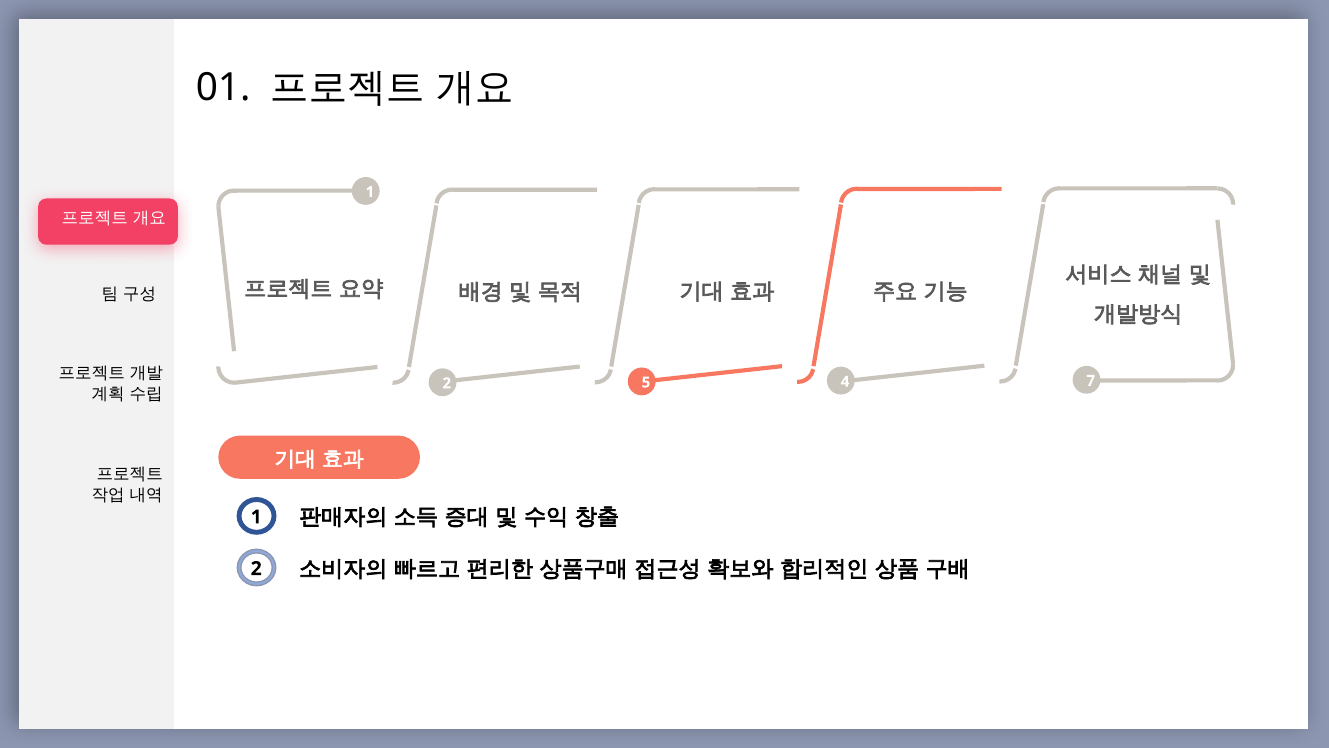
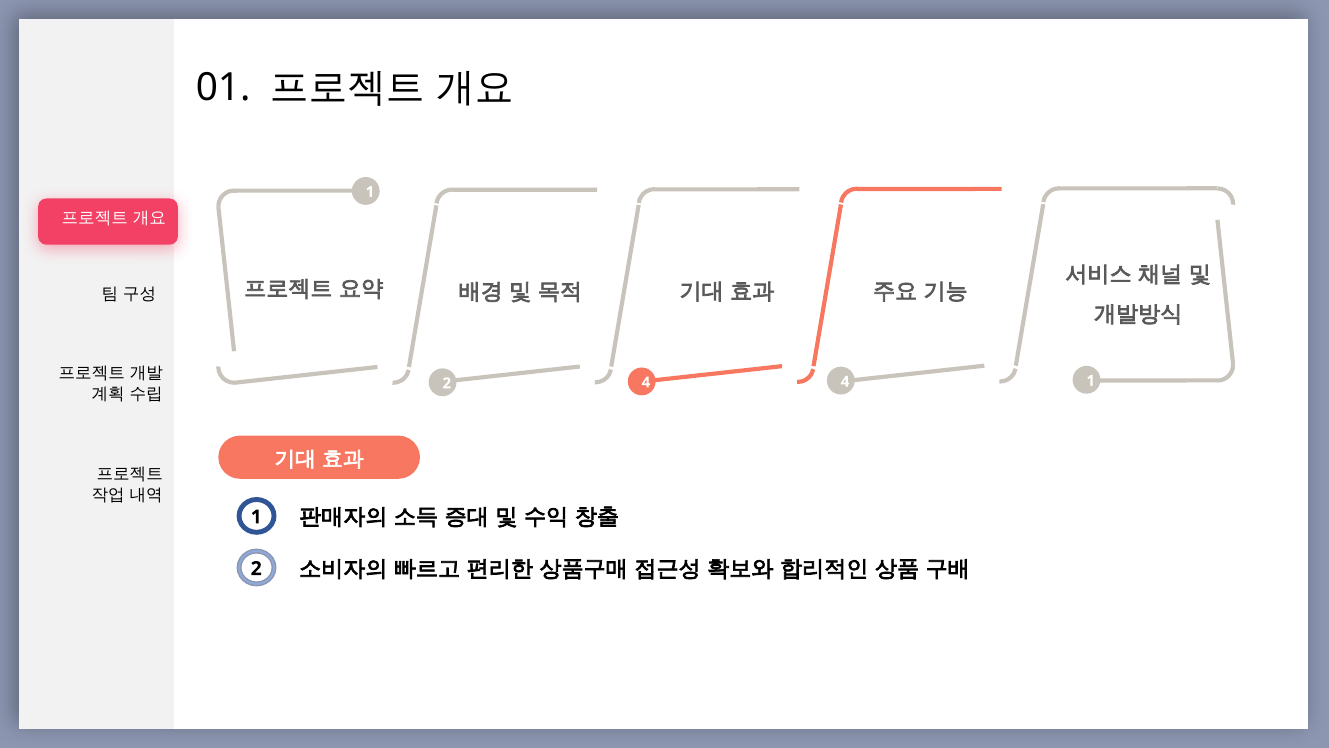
2 5: 5 -> 4 (646, 382)
4 7: 7 -> 1 (1091, 381)
